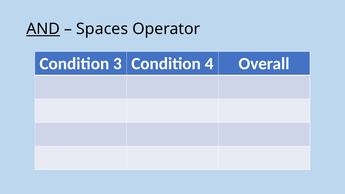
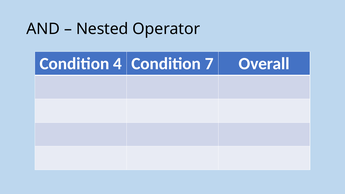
AND underline: present -> none (43, 29)
Spaces: Spaces -> Nested (102, 29)
3: 3 -> 4 (118, 64)
4: 4 -> 7 (209, 64)
